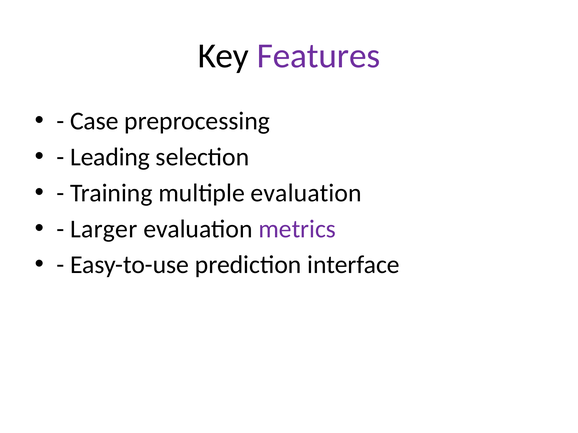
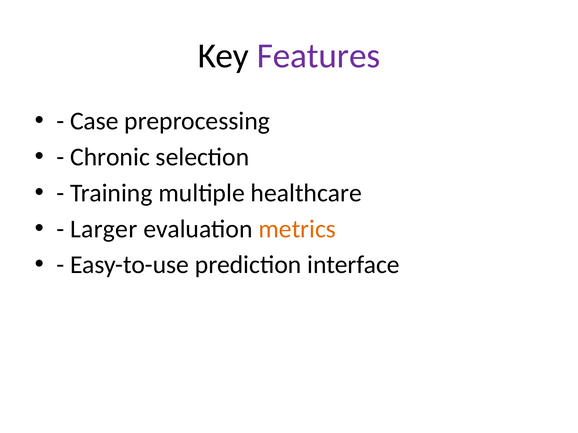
Leading: Leading -> Chronic (110, 157)
multiple evaluation: evaluation -> healthcare (306, 193)
metrics colour: purple -> orange (297, 229)
